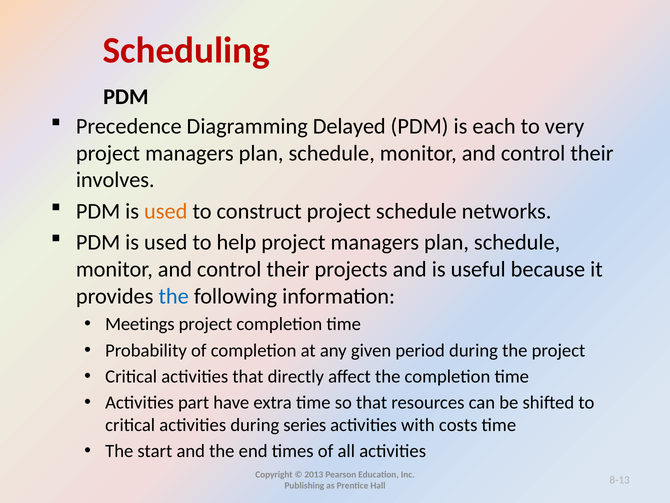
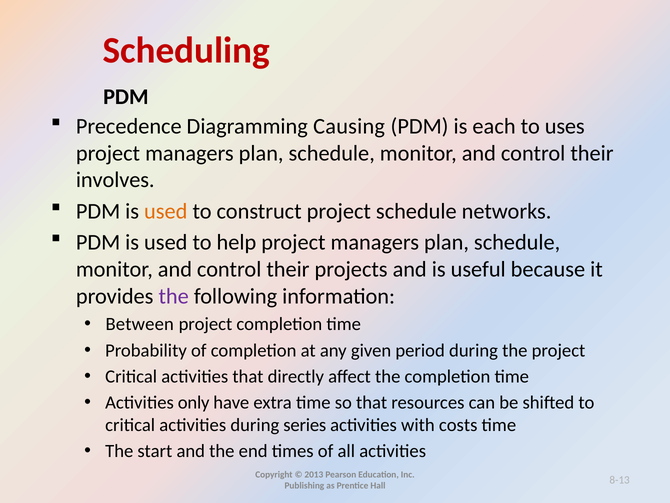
Delayed: Delayed -> Causing (349, 126)
very: very -> uses (565, 126)
the colour: blue -> purple (174, 296)
Meetings: Meetings -> Between (140, 324)
part: part -> only (194, 402)
